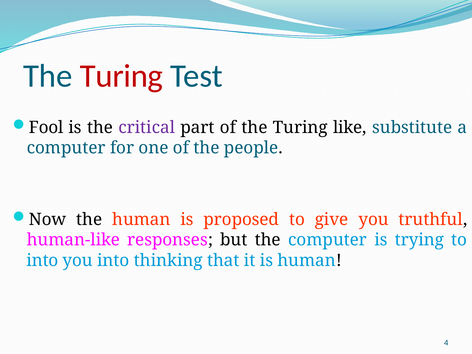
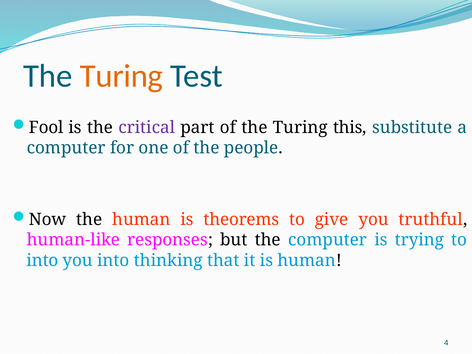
Turing colour: red -> orange (121, 76)
like: like -> this (350, 128)
proposed: proposed -> theorems (241, 220)
